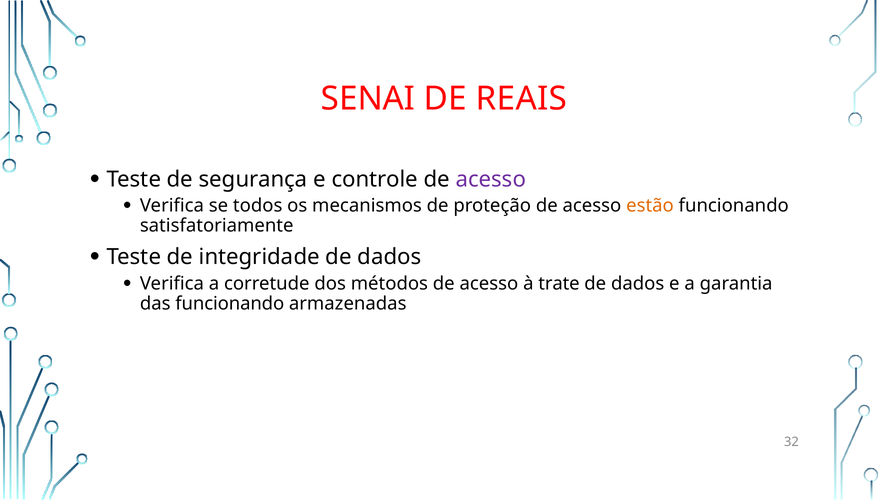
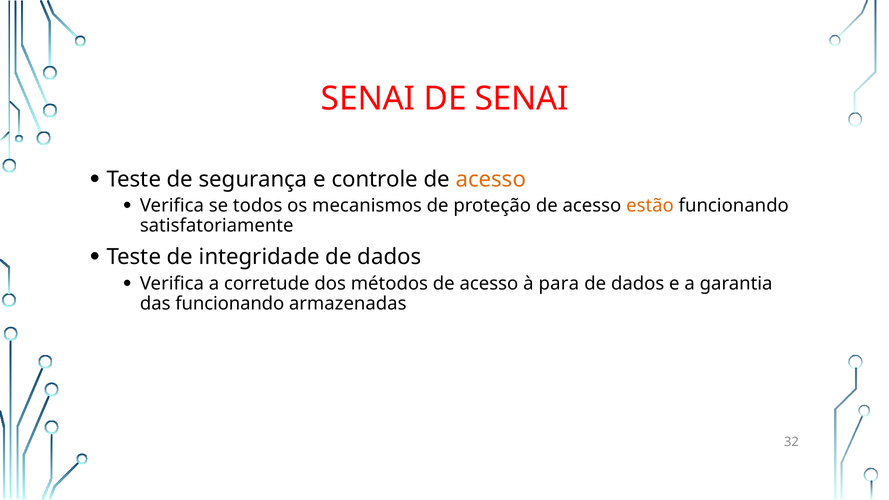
DE REAIS: REAIS -> SENAI (522, 99)
acesso colour: purple -> orange (491, 179)
trate: trate -> para (559, 284)
